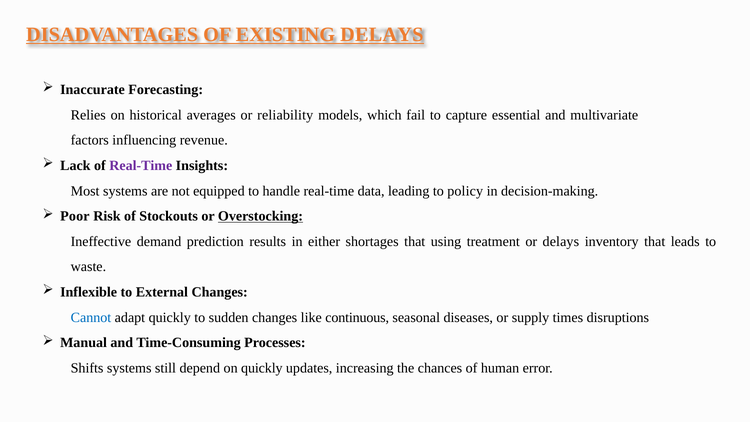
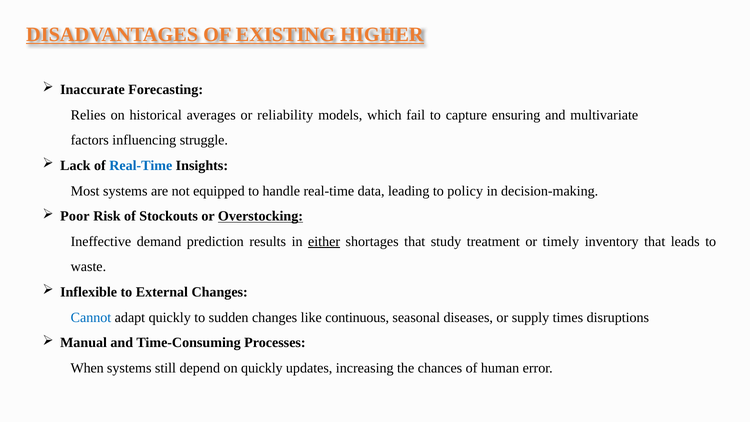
EXISTING DELAYS: DELAYS -> HIGHER (382, 34)
essential: essential -> ensuring (516, 115)
revenue: revenue -> struggle (204, 140)
Real-Time colour: purple -> blue (141, 166)
either underline: none -> present (324, 241)
using: using -> study (446, 241)
or delays: delays -> timely (561, 241)
Shifts: Shifts -> When (87, 368)
